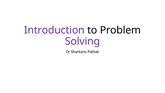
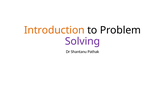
Introduction colour: purple -> orange (54, 30)
